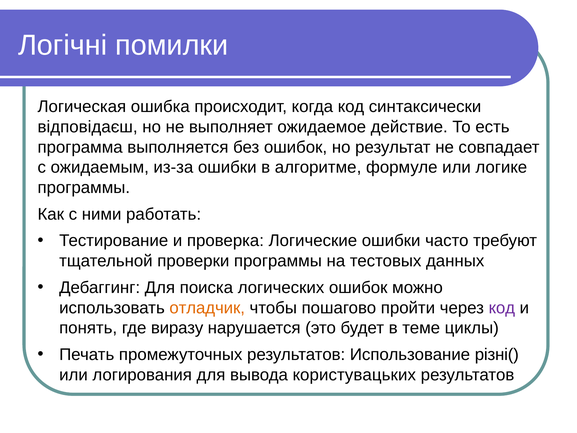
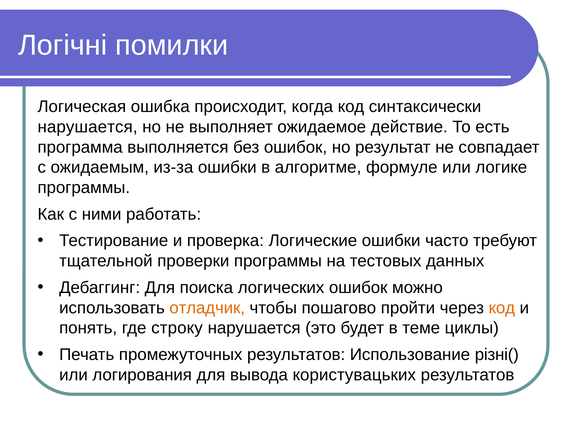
відповідаєш: відповідаєш -> нарушается (88, 127)
код colour: purple -> orange (502, 308)
виразу: виразу -> строку (177, 328)
